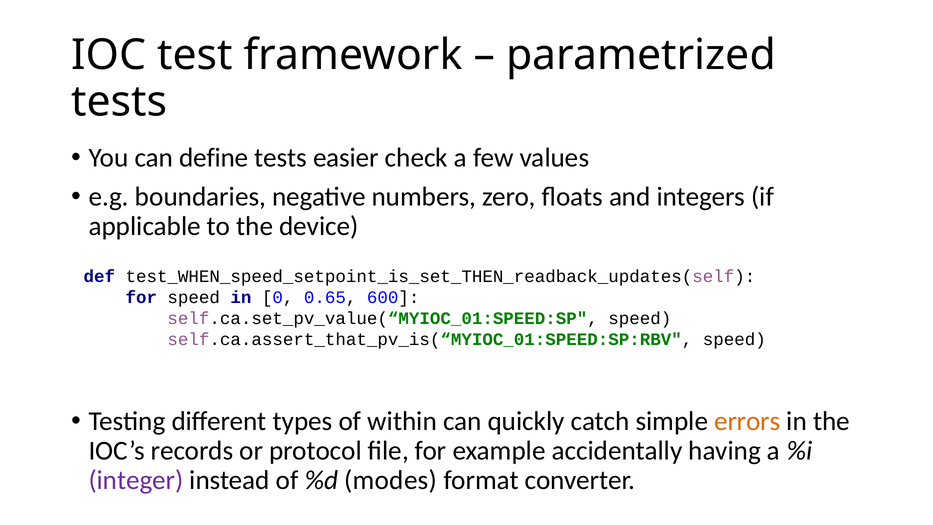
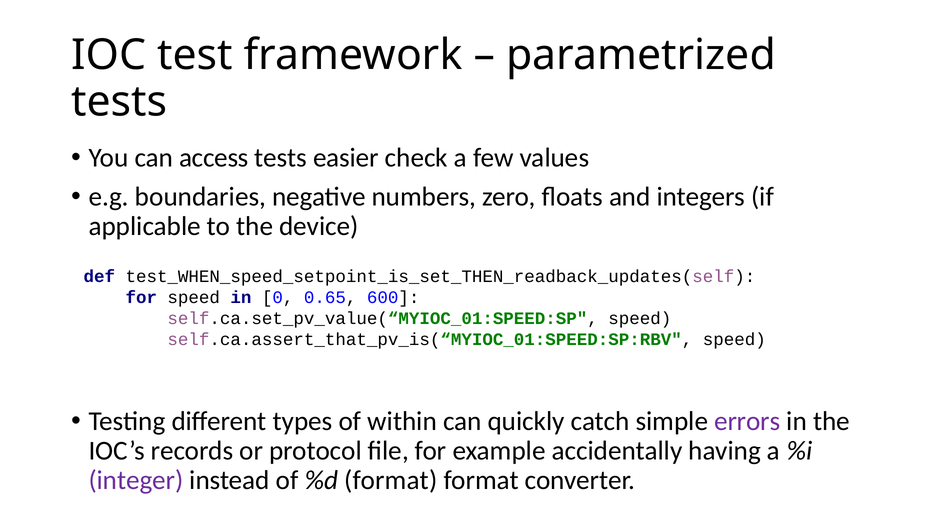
define: define -> access (214, 158)
errors colour: orange -> purple (747, 421)
%d modes: modes -> format (391, 480)
